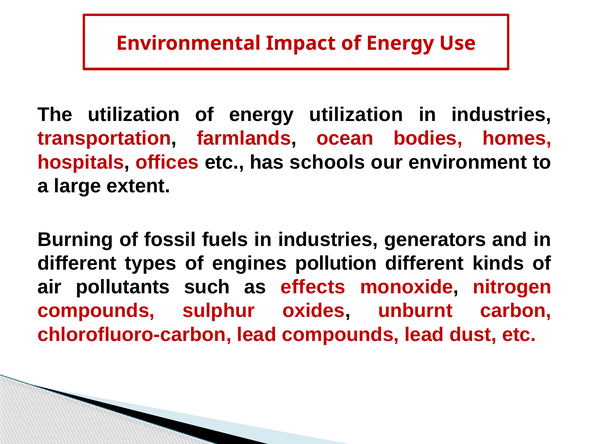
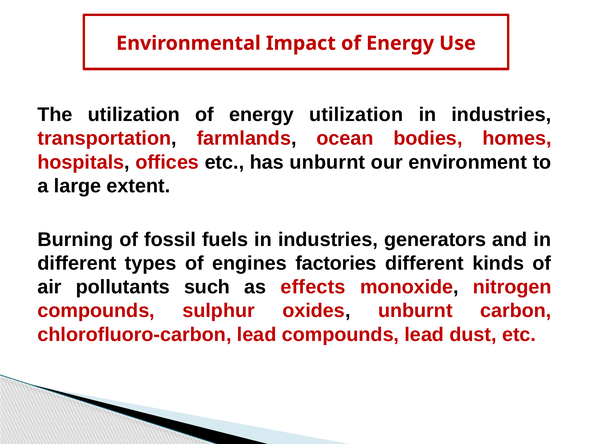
has schools: schools -> unburnt (327, 162)
pollution: pollution -> factories (336, 263)
